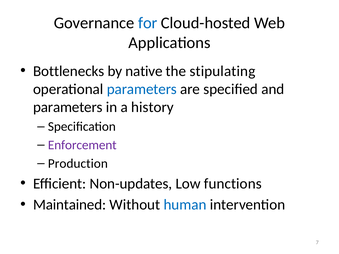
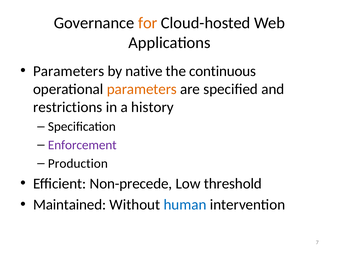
for colour: blue -> orange (148, 23)
Bottlenecks: Bottlenecks -> Parameters (69, 71)
stipulating: stipulating -> continuous (223, 71)
parameters colour: blue -> orange (142, 89)
parameters: parameters -> restrictions (68, 107)
Non-updates: Non-updates -> Non-precede (131, 184)
functions: functions -> threshold (233, 184)
